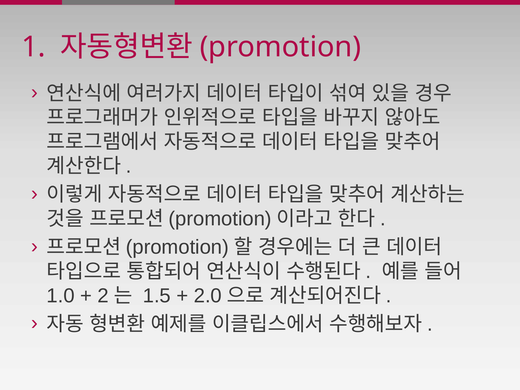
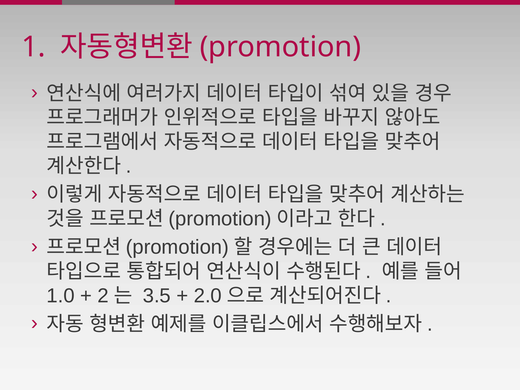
1.5: 1.5 -> 3.5 (157, 296)
